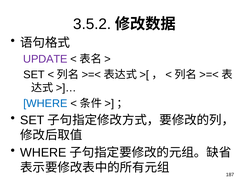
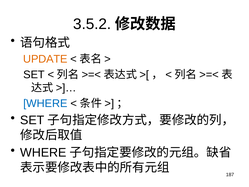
UPDATE colour: purple -> orange (45, 59)
